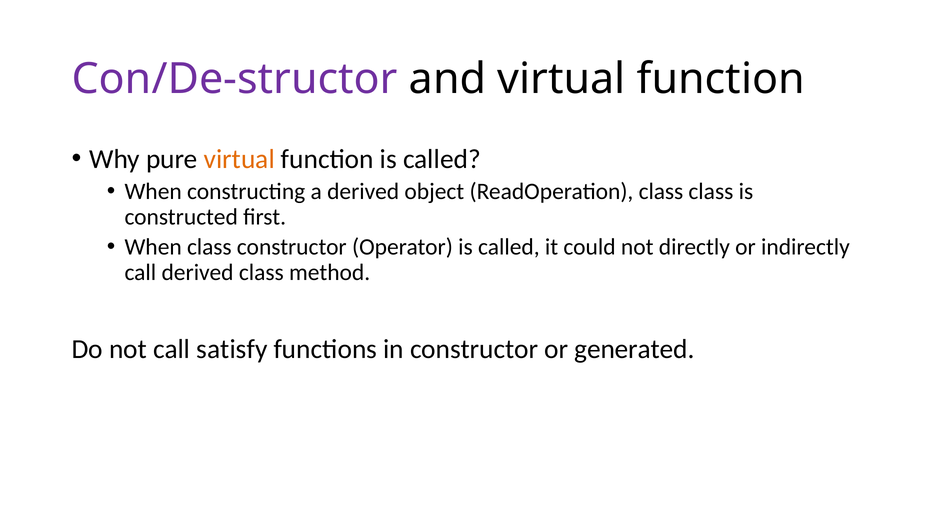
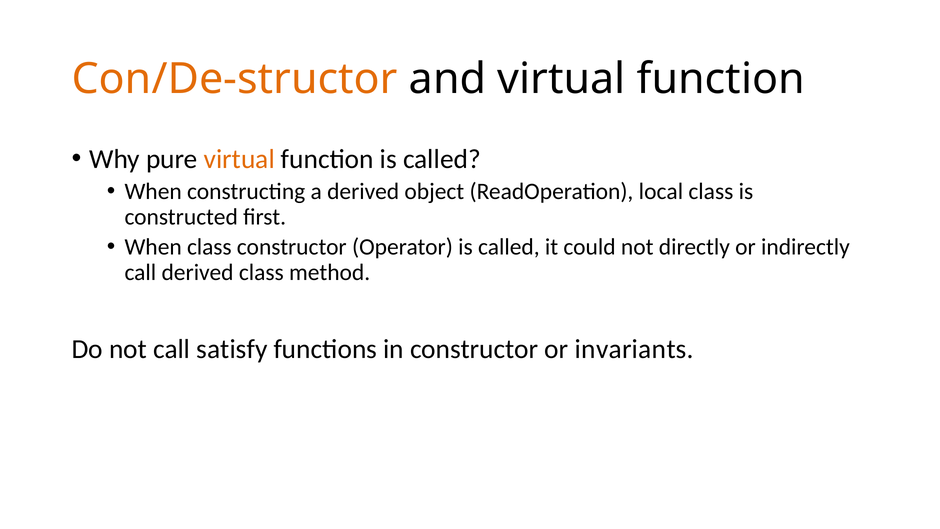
Con/De-structor colour: purple -> orange (235, 79)
ReadOperation class: class -> local (661, 191)
generated: generated -> invariants (634, 349)
